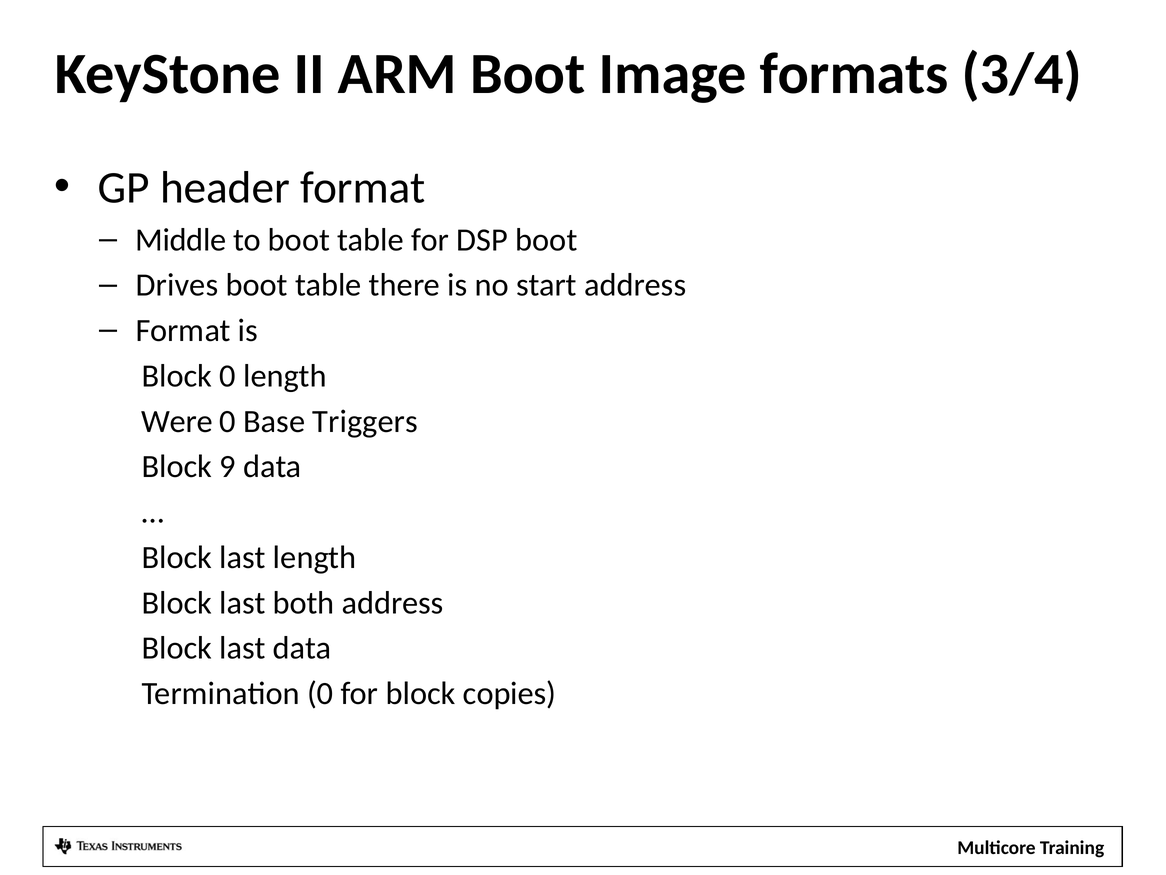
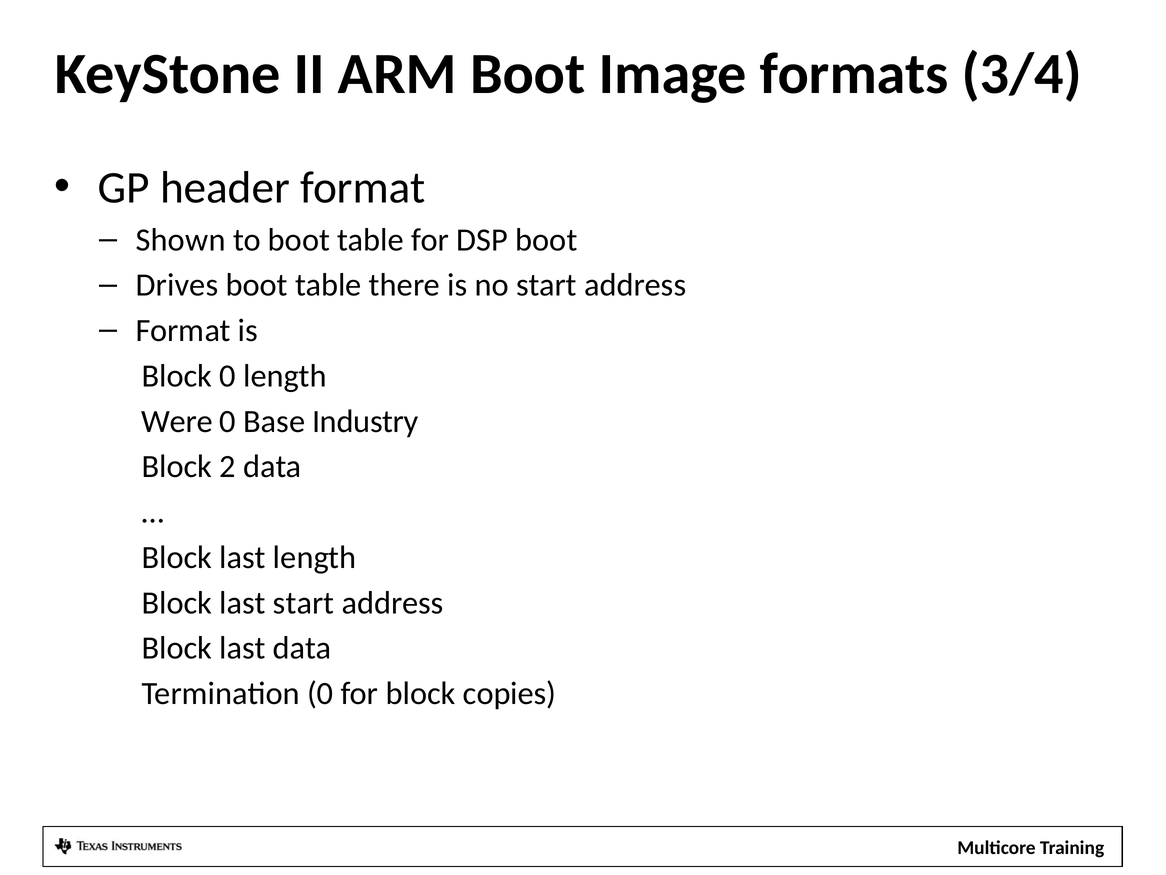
Middle: Middle -> Shown (181, 240)
Triggers: Triggers -> Industry (365, 421)
9: 9 -> 2 (228, 466)
last both: both -> start (304, 603)
